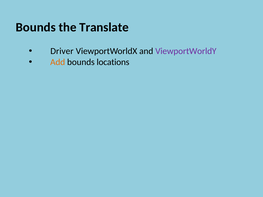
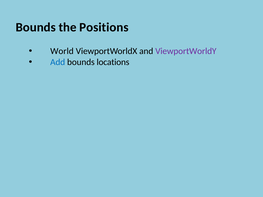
Translate: Translate -> Positions (104, 27)
Driver: Driver -> World (62, 51)
Add colour: orange -> blue (58, 62)
